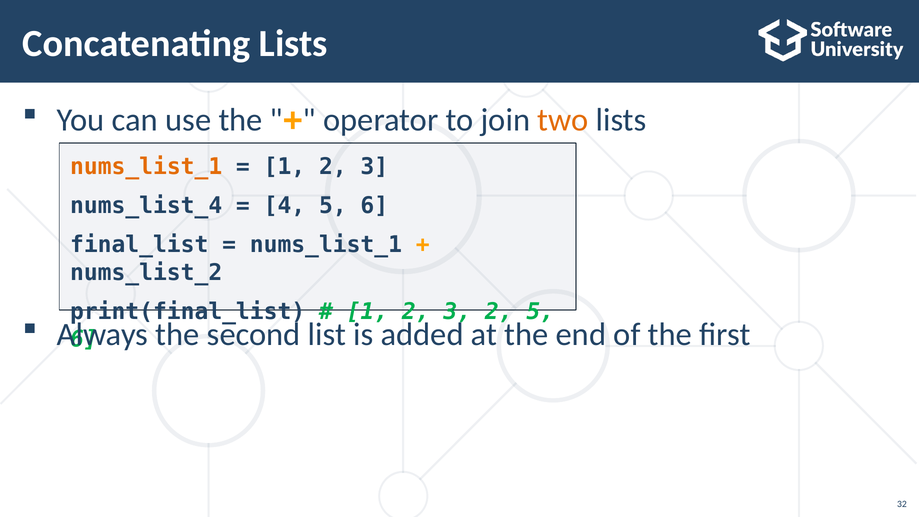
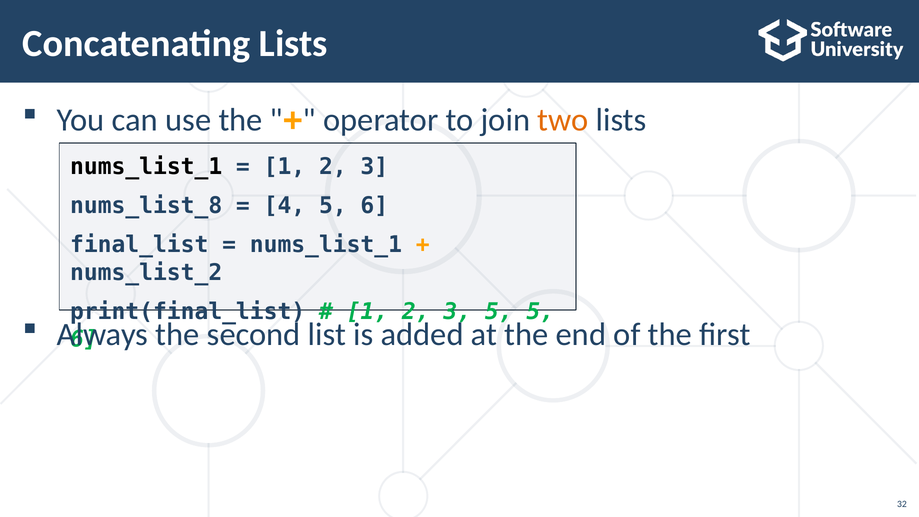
nums_list_1 colour: orange -> black (146, 167)
nums_list_4: nums_list_4 -> nums_list_8 (146, 206)
3 2: 2 -> 5 (499, 311)
